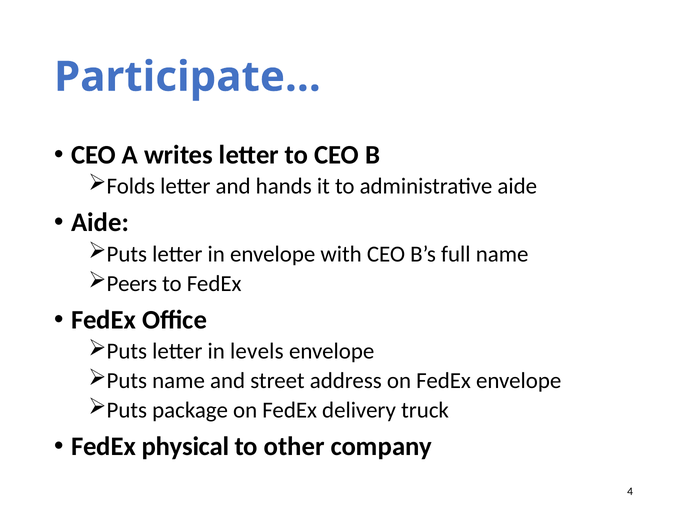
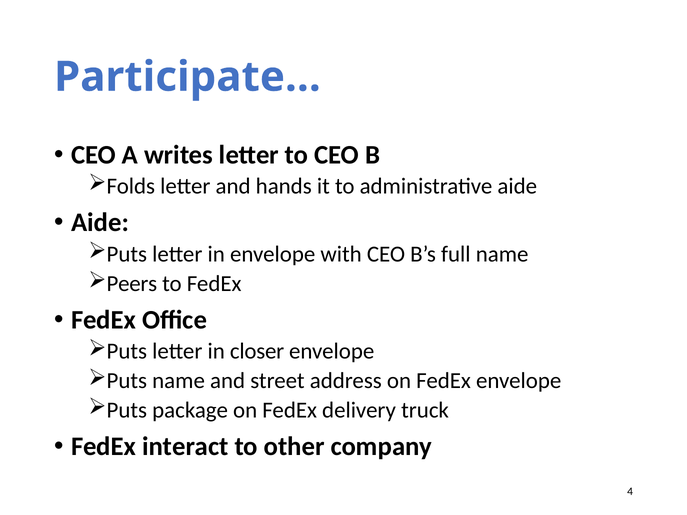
levels: levels -> closer (257, 352)
physical: physical -> interact (185, 447)
